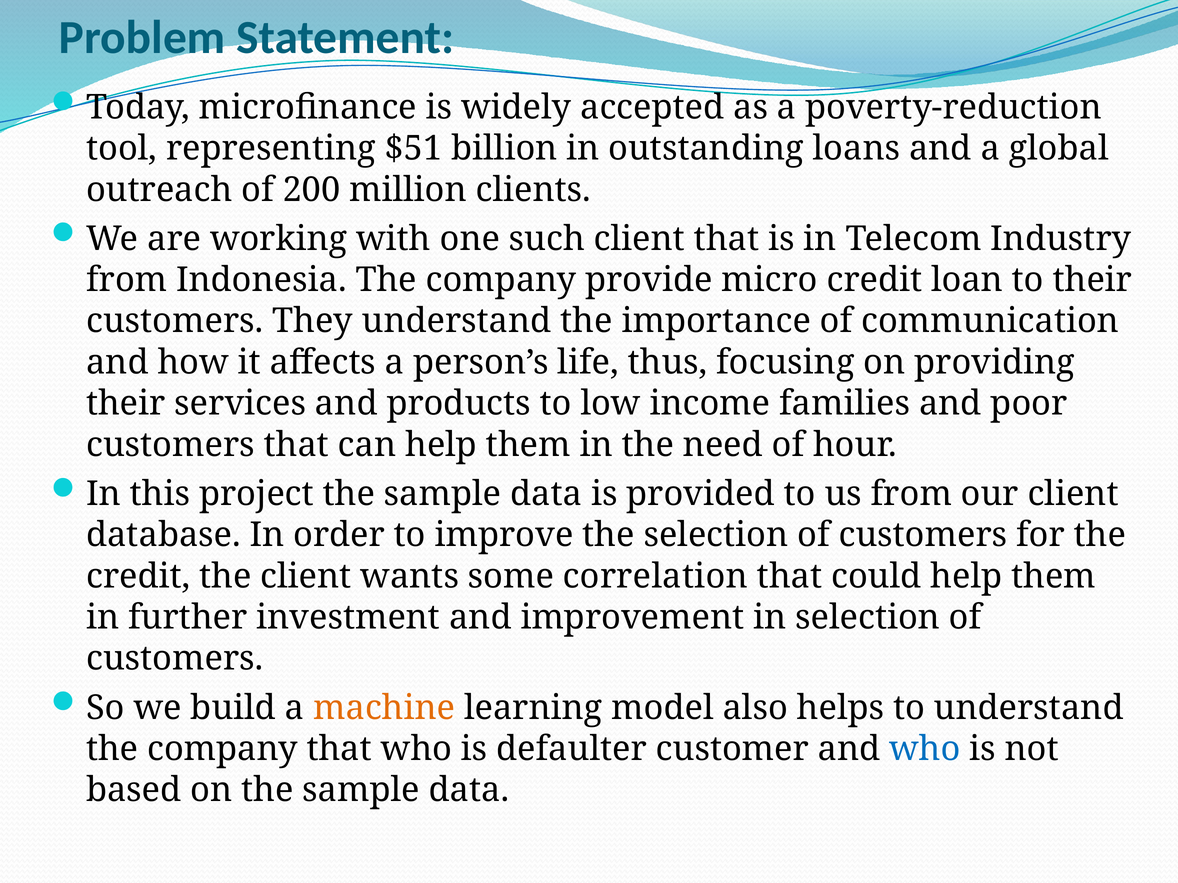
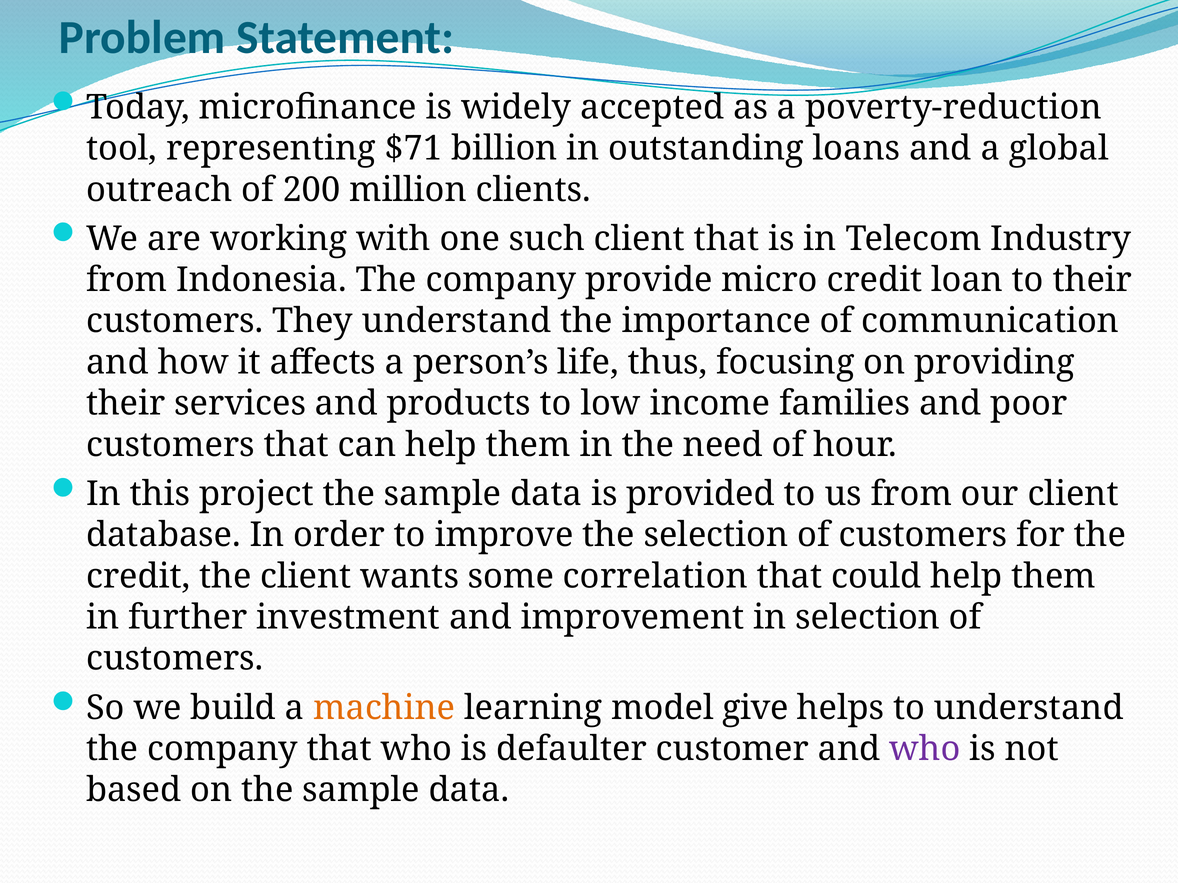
$51: $51 -> $71 (413, 149)
also: also -> give (755, 708)
who colour: blue -> purple (925, 749)
